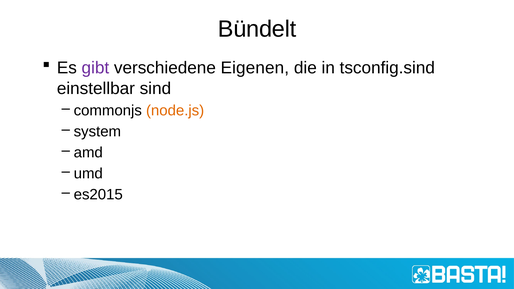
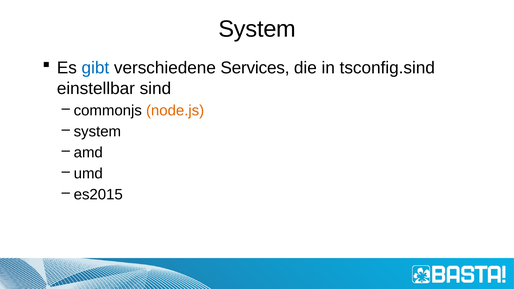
Bündelt: Bündelt -> System (257, 29)
gibt colour: purple -> blue (95, 68)
Eigenen: Eigenen -> Services (255, 68)
